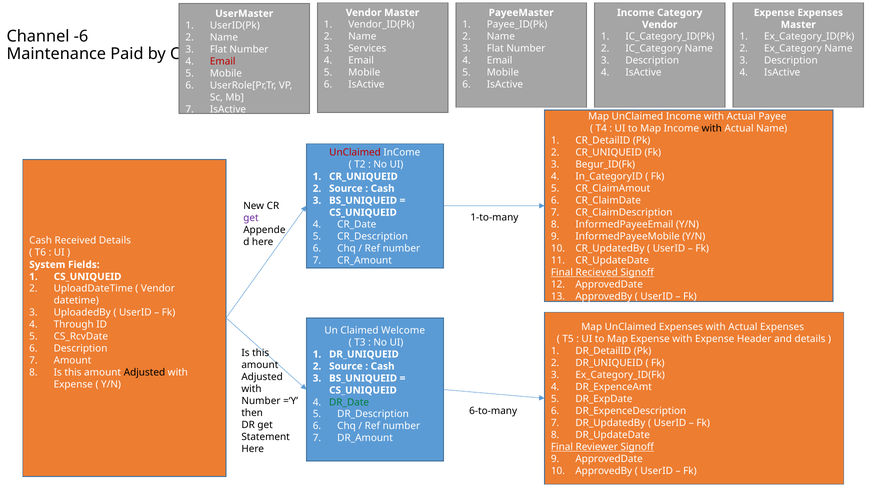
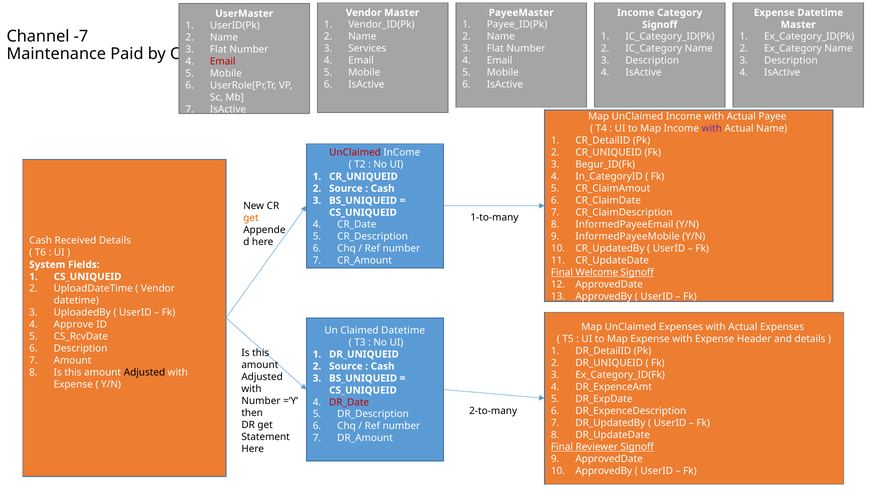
Expense Expenses: Expenses -> Datetime (820, 13)
Vendor: Vendor -> Signoff (660, 25)
-6: -6 -> -7 (81, 36)
with colour: black -> purple (712, 128)
get colour: purple -> orange (251, 218)
Recieved: Recieved -> Welcome (597, 272)
Through: Through -> Approve (74, 324)
Claimed Welcome: Welcome -> Datetime (403, 330)
DR_Date colour: green -> red (349, 402)
6-to-many: 6-to-many -> 2-to-many (493, 410)
